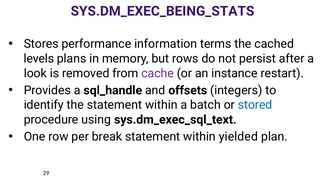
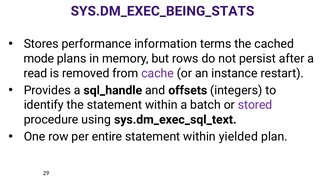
levels: levels -> mode (39, 59)
look: look -> read (35, 73)
stored colour: blue -> purple (255, 105)
break: break -> entire (107, 137)
